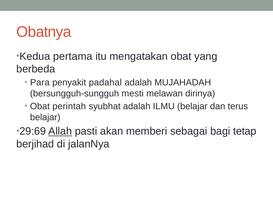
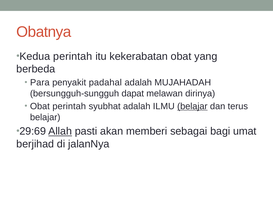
Kedua pertama: pertama -> perintah (73, 56)
mengatakan: mengatakan -> kekerabatan (139, 56)
mesti: mesti -> dapat (133, 93)
belajar underline: none -> present (192, 106)
tetap: tetap -> umat (245, 131)
